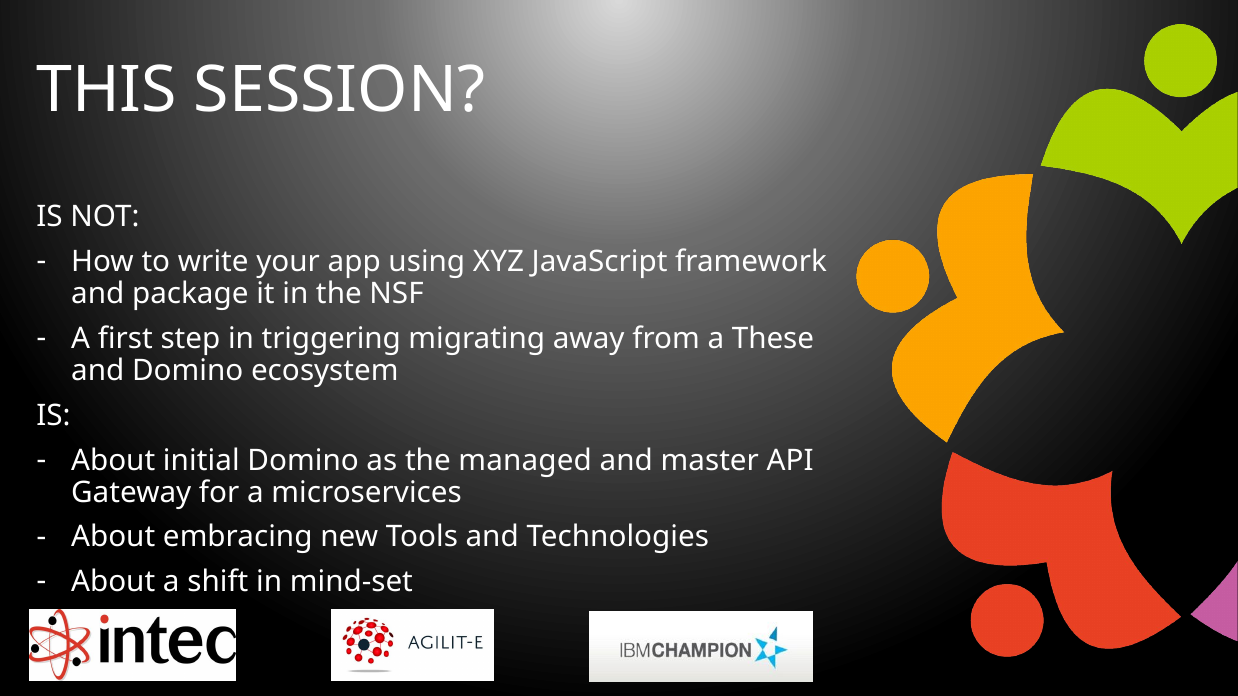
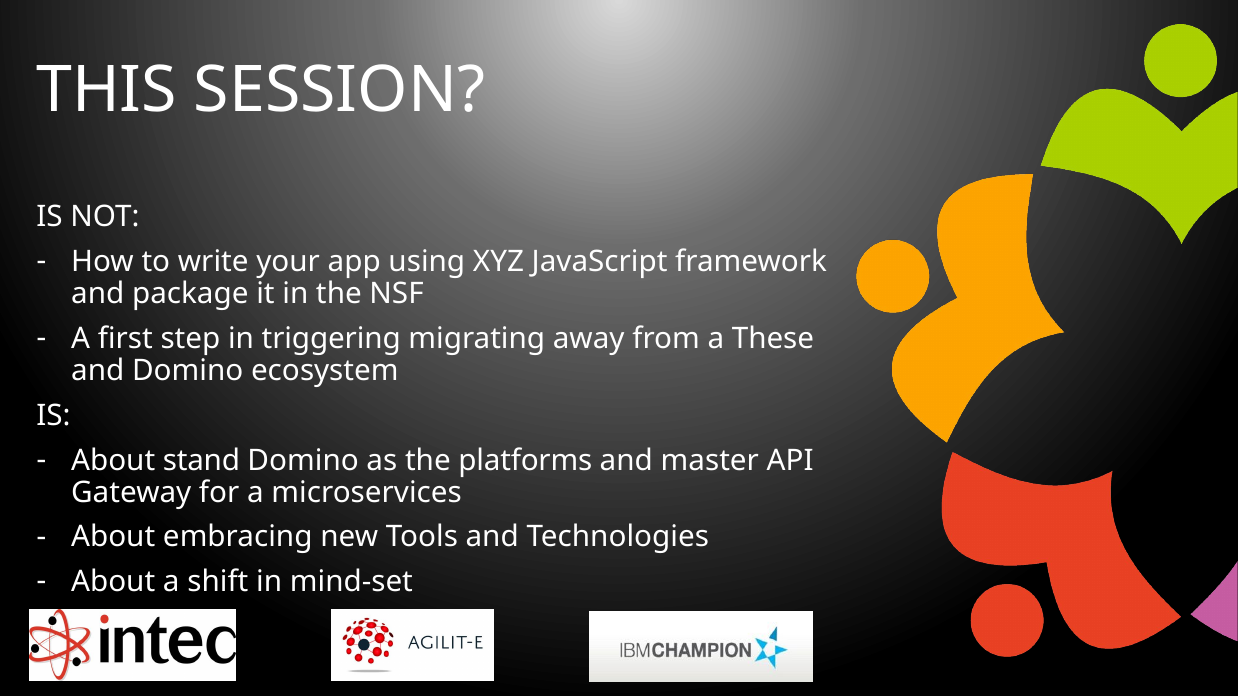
initial: initial -> stand (202, 461)
managed: managed -> platforms (525, 461)
